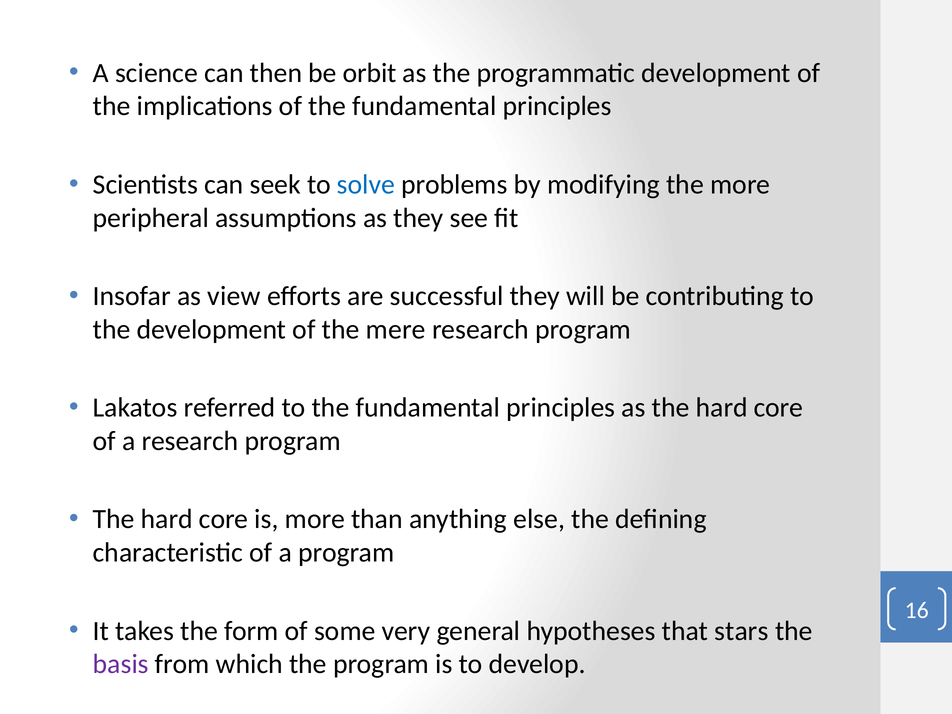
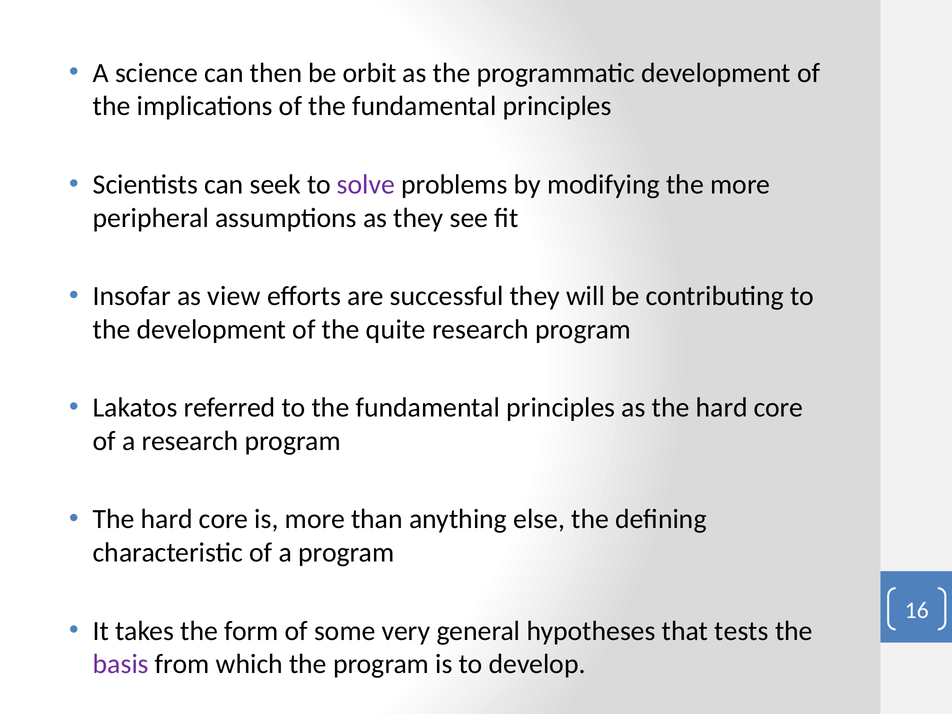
solve colour: blue -> purple (366, 185)
mere: mere -> quite (396, 329)
stars: stars -> tests (741, 631)
